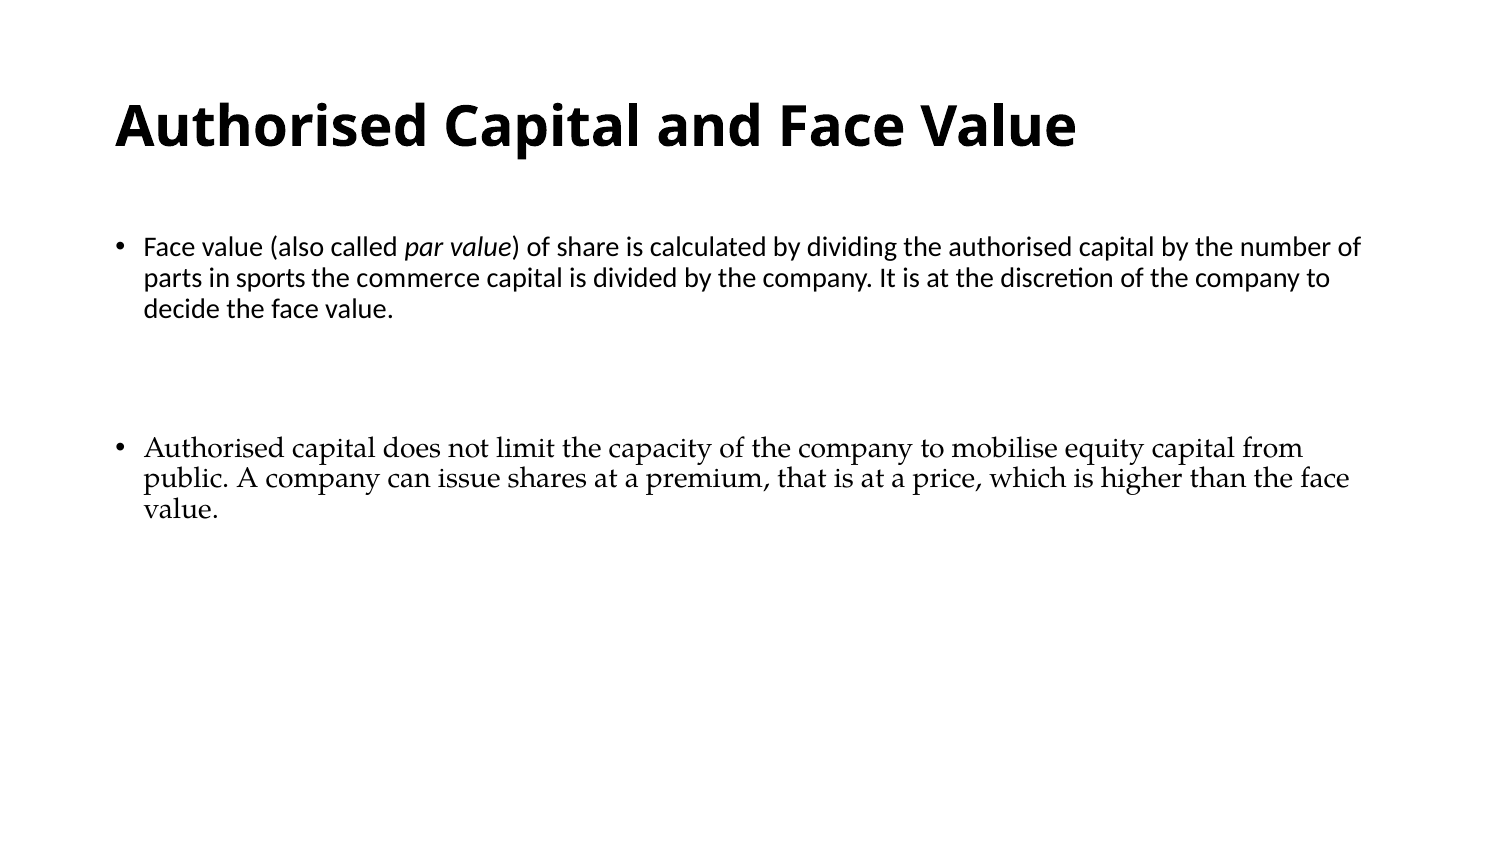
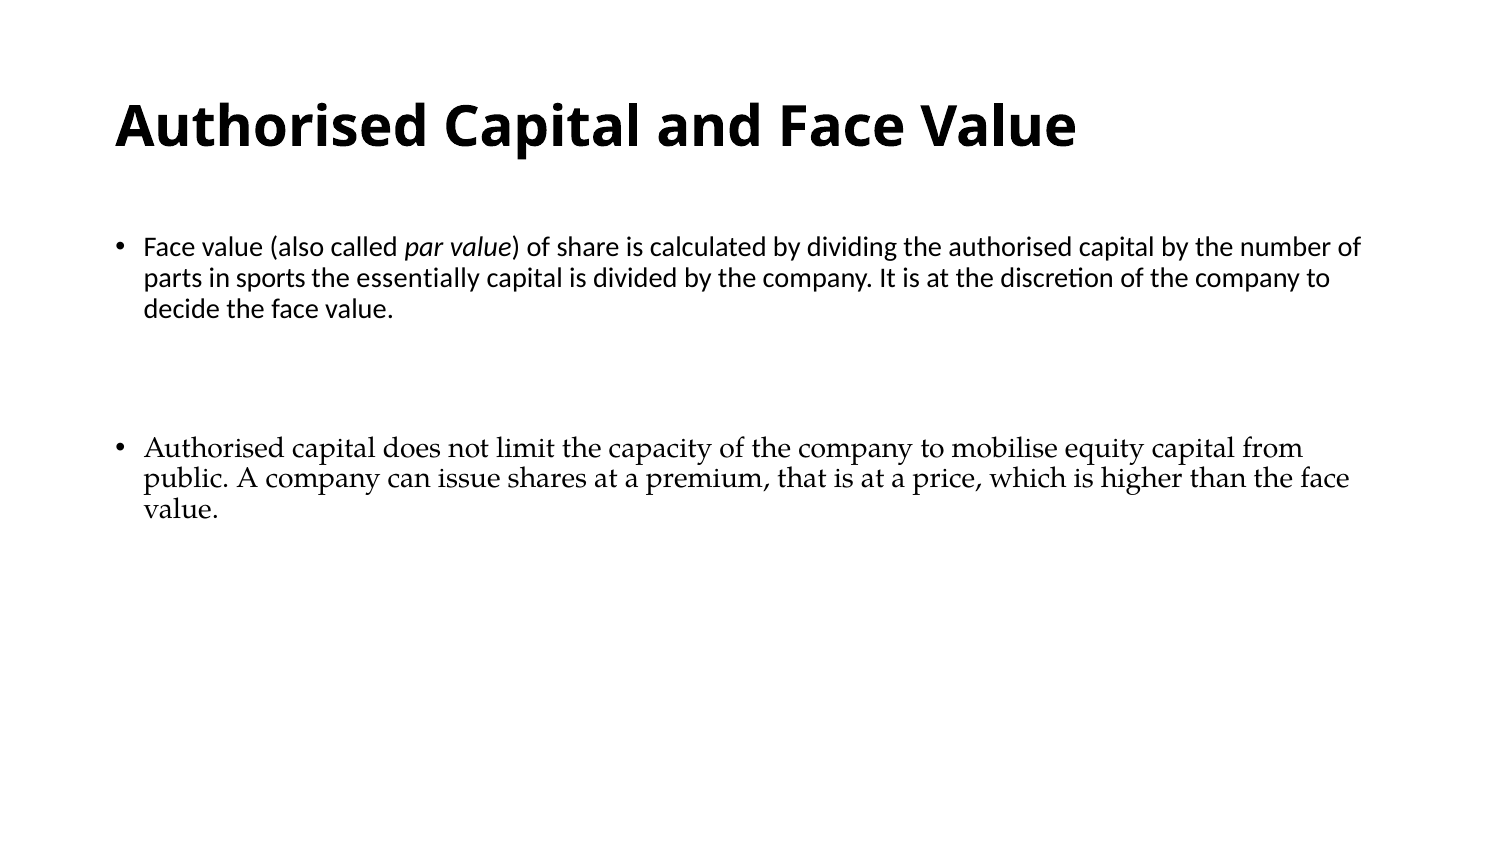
commerce: commerce -> essentially (418, 278)
